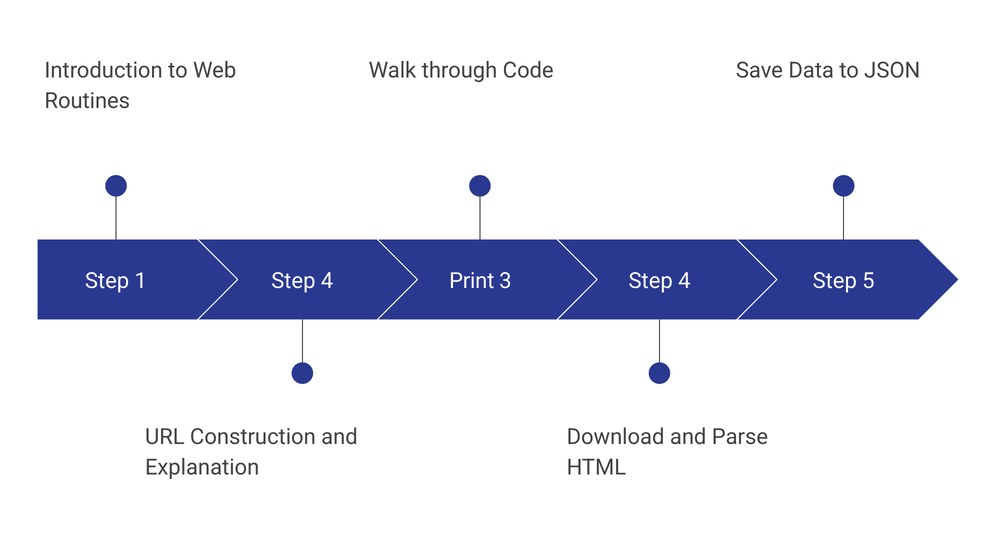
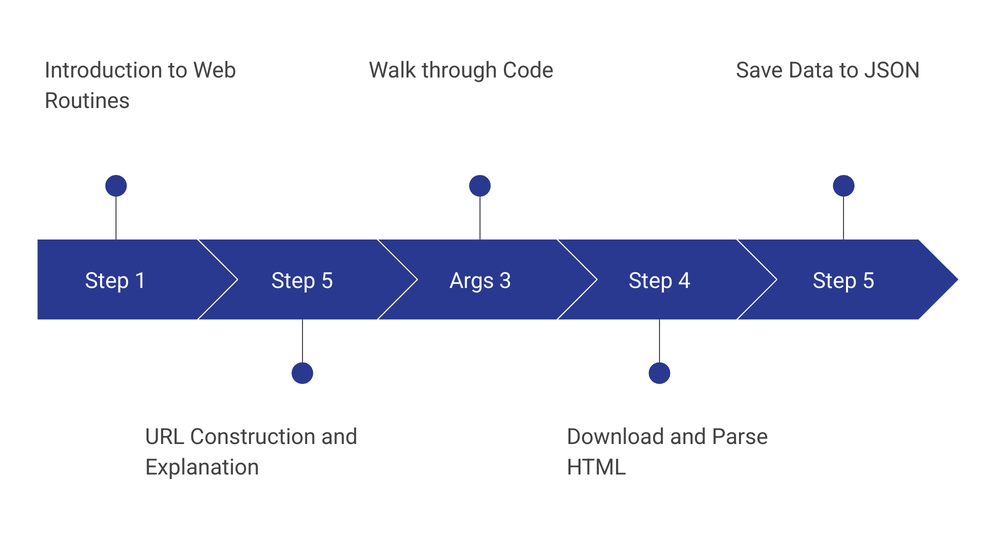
4: 4 -> 5 (327, 281)
Print: Print -> Args (472, 281)
